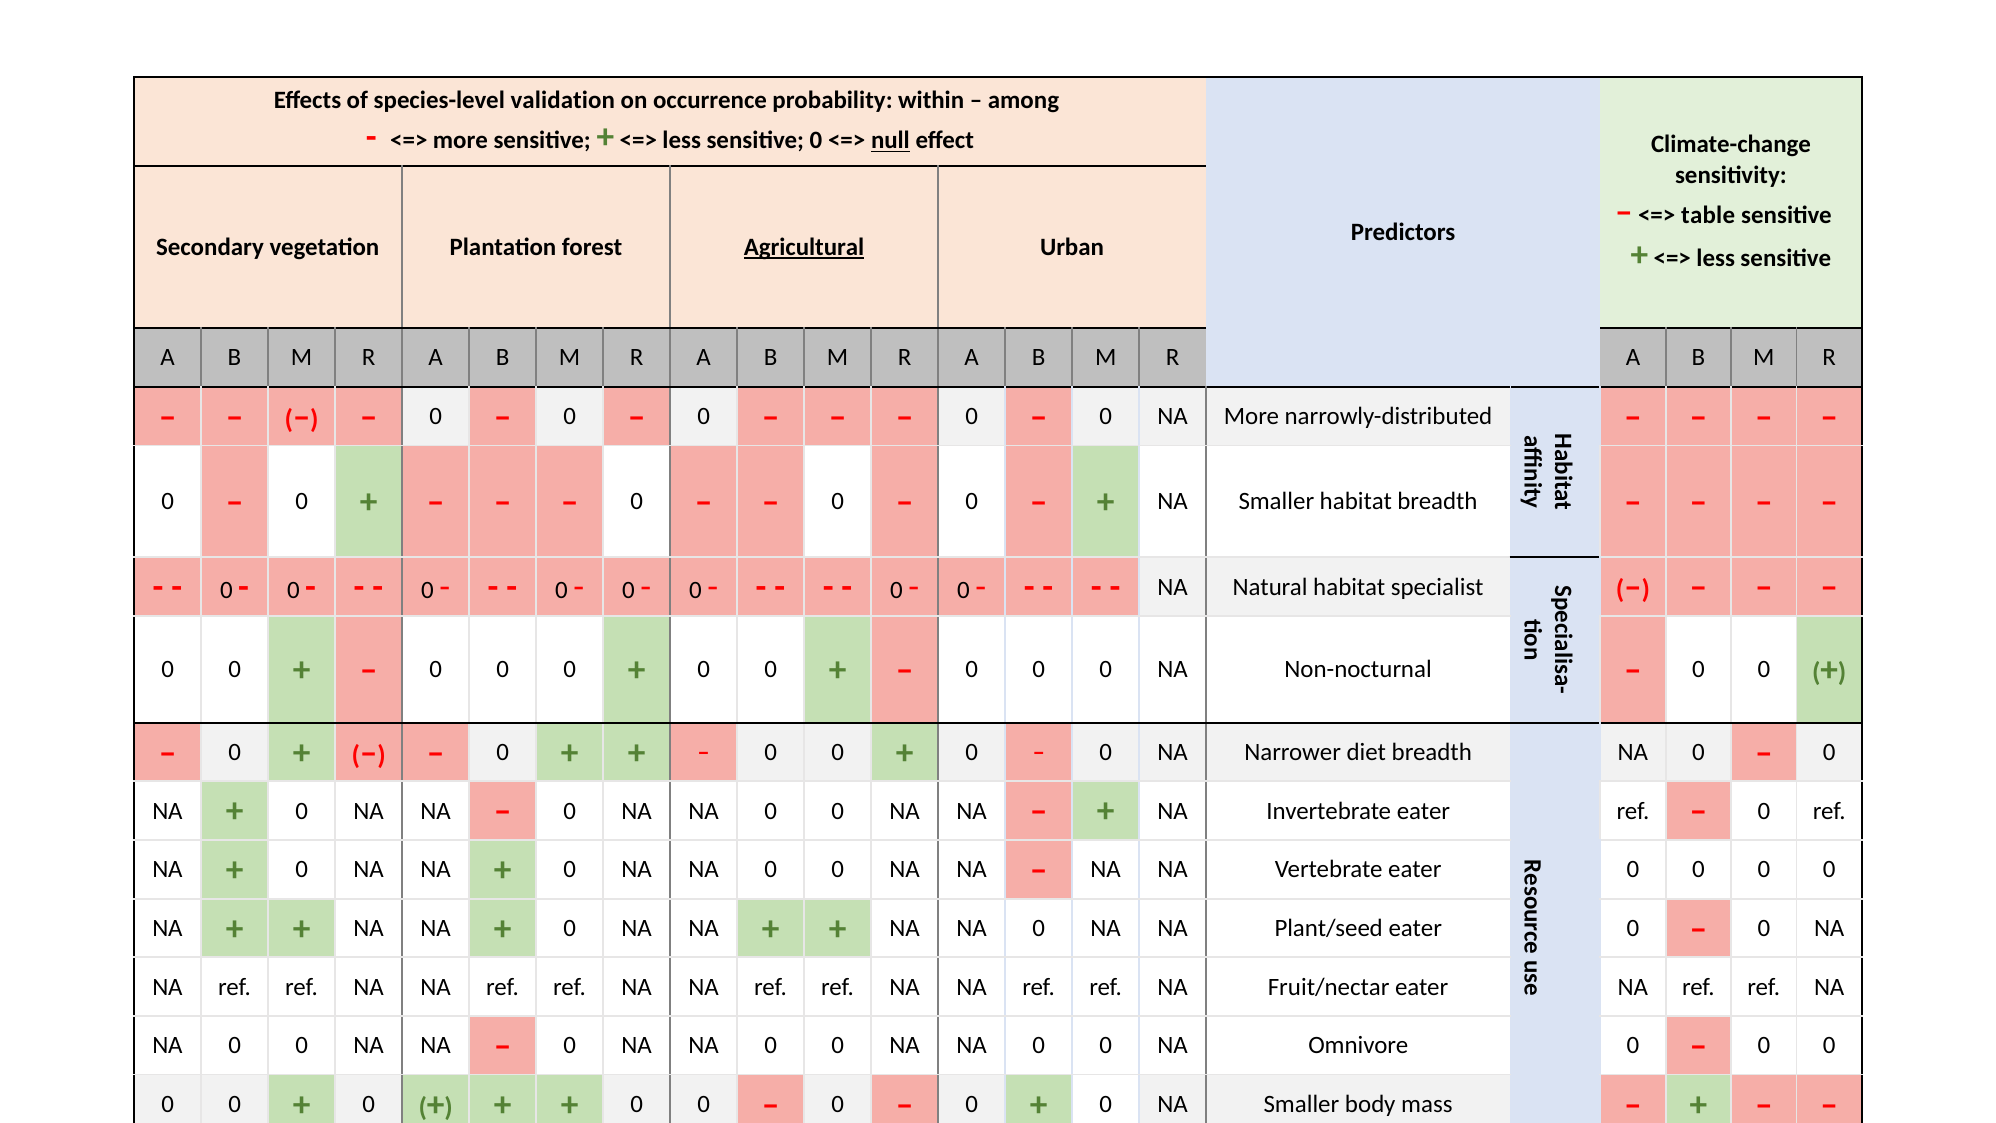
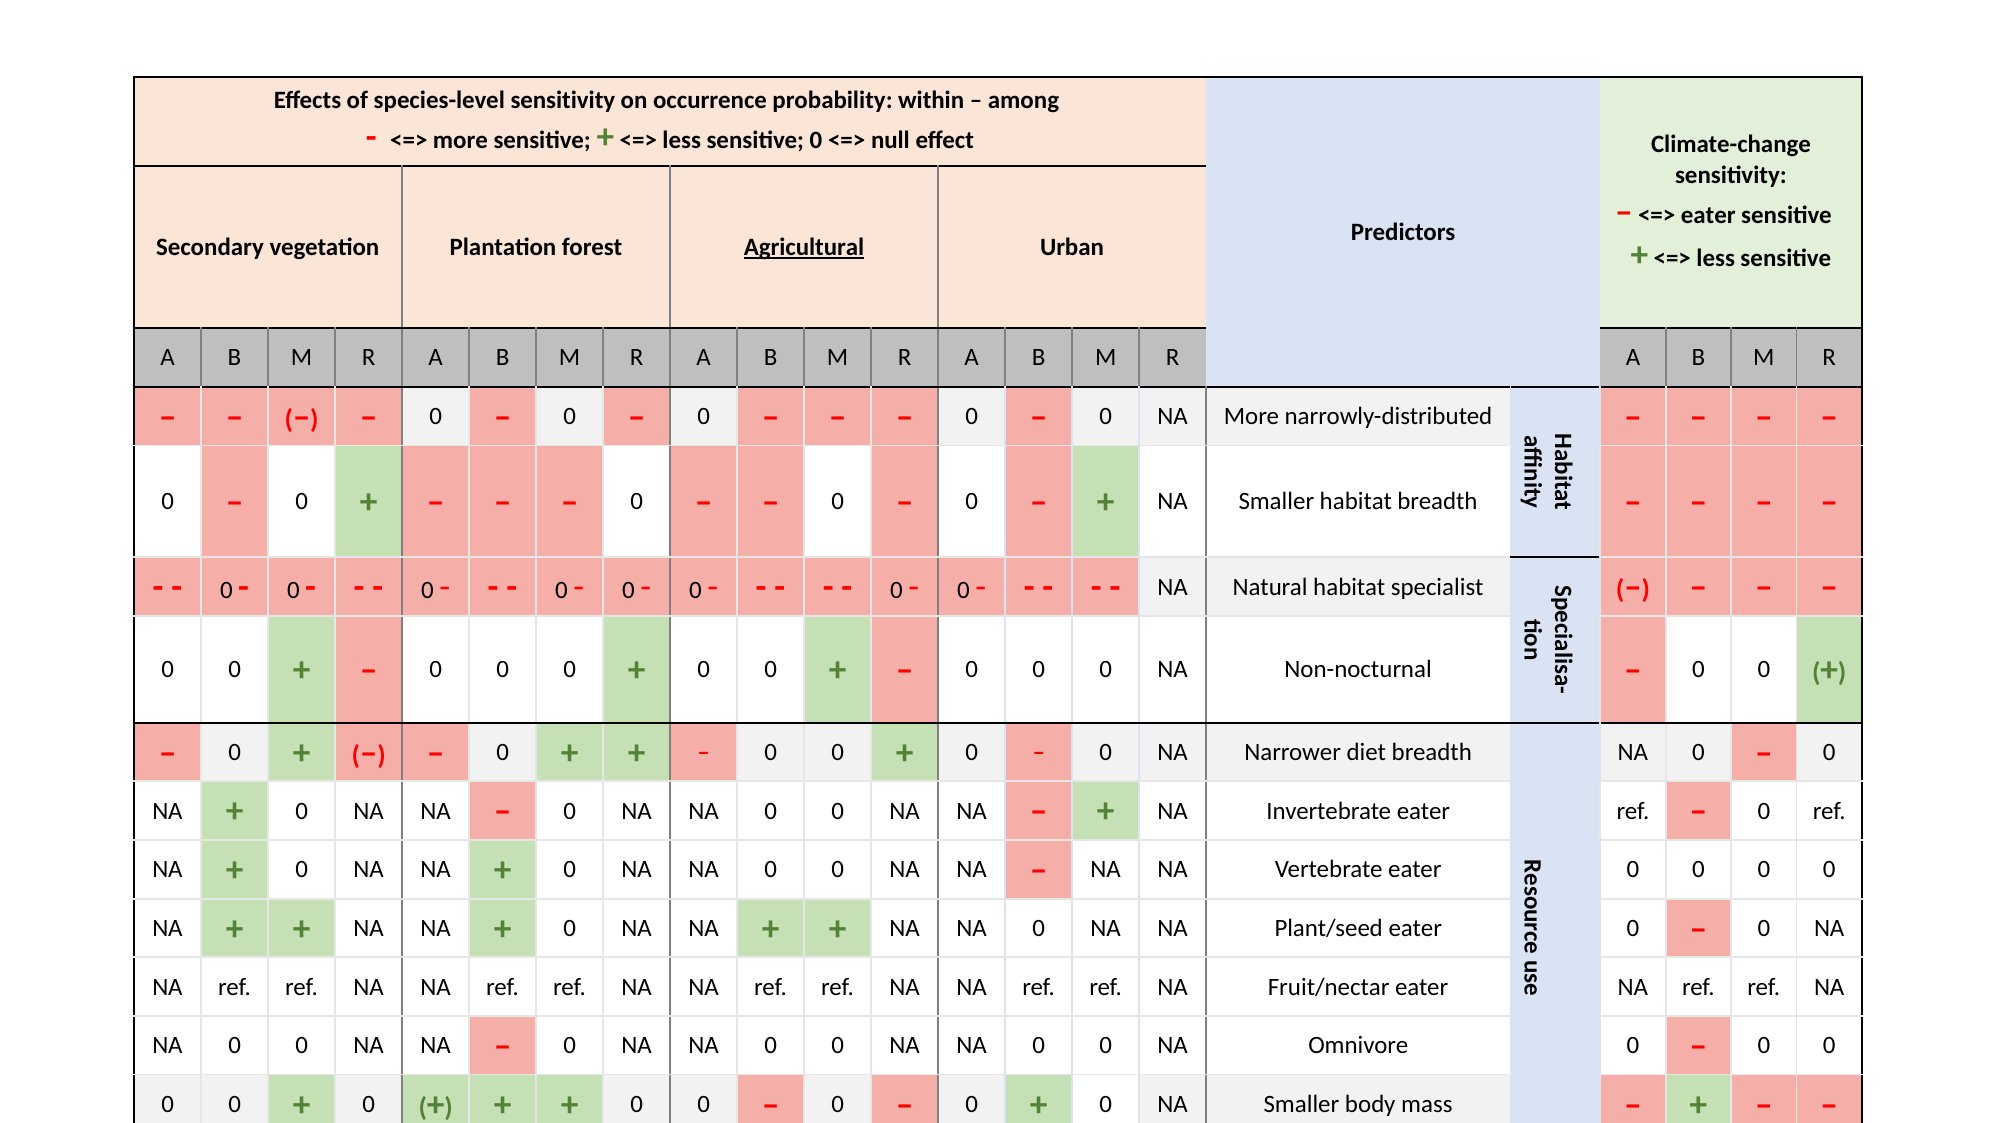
species-level validation: validation -> sensitivity (563, 100)
null underline: present -> none (890, 141)
table: table -> eater (1708, 215)
